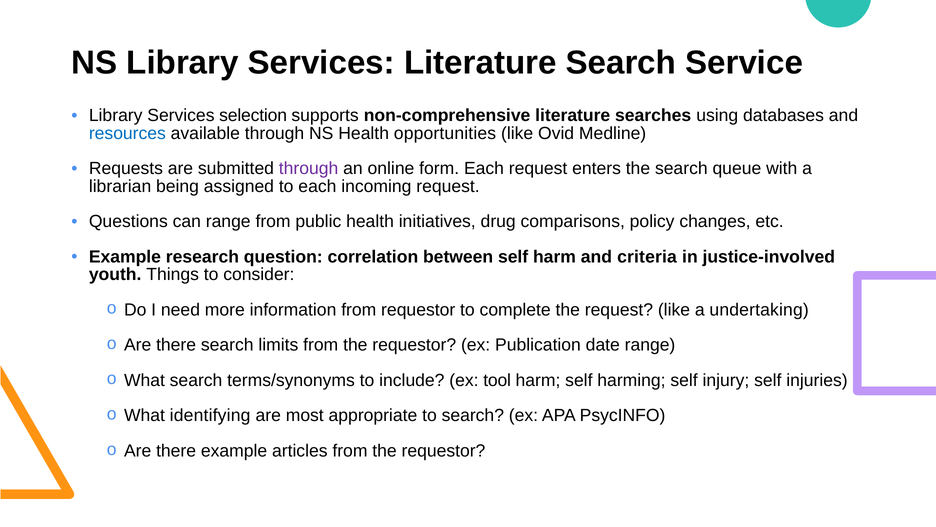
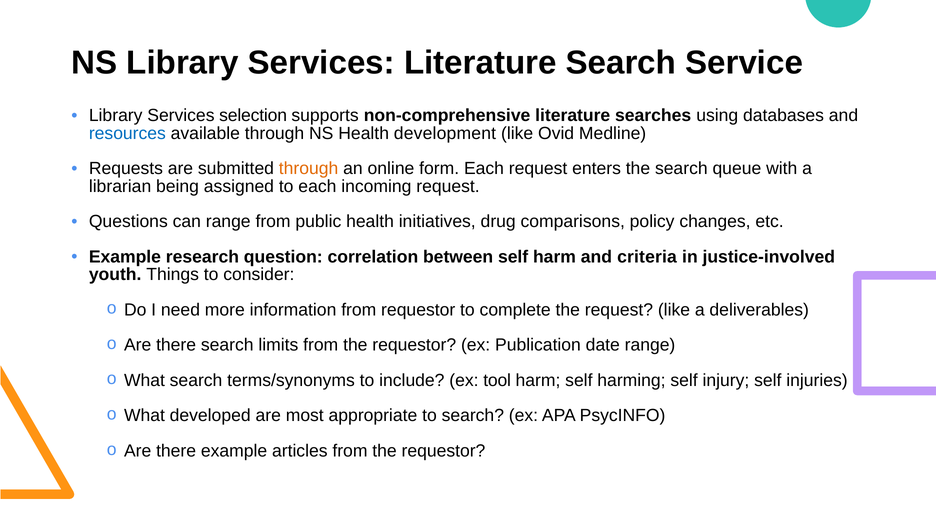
opportunities: opportunities -> development (445, 133)
through colour: purple -> orange (309, 168)
undertaking: undertaking -> deliverables (759, 309)
identifying: identifying -> developed (210, 415)
